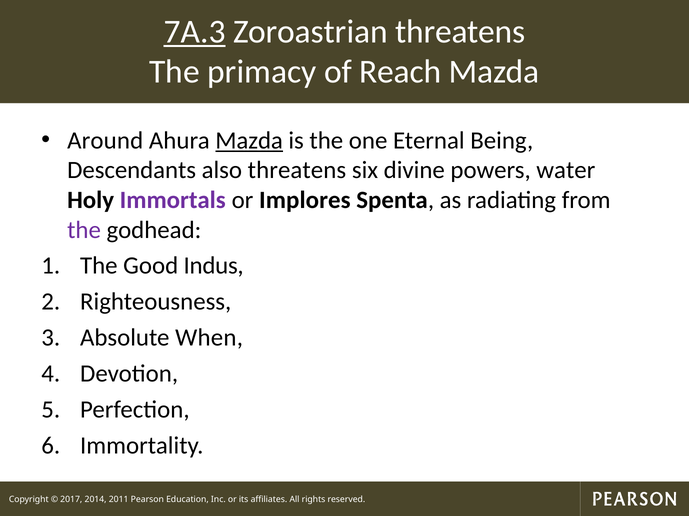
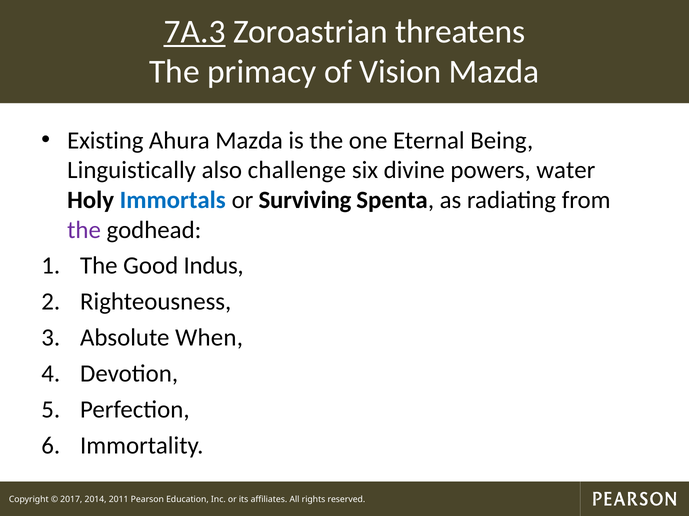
Reach: Reach -> Vision (400, 72)
Around: Around -> Existing (105, 141)
Mazda underline: present -> none (249, 141)
Descendants: Descendants -> Linguistically (132, 171)
also threatens: threatens -> challenge (297, 171)
Immortals colour: purple -> blue (173, 200)
Implores: Implores -> Surviving (305, 200)
